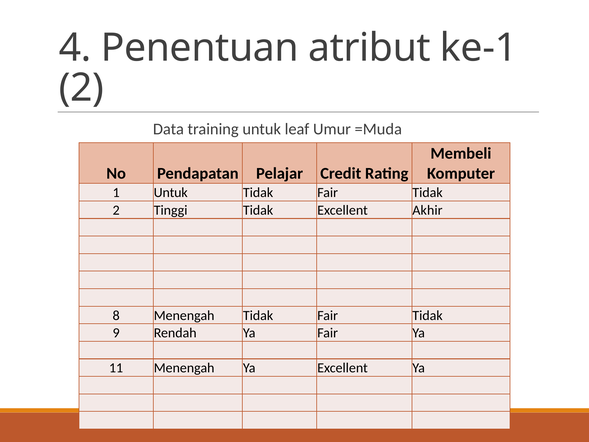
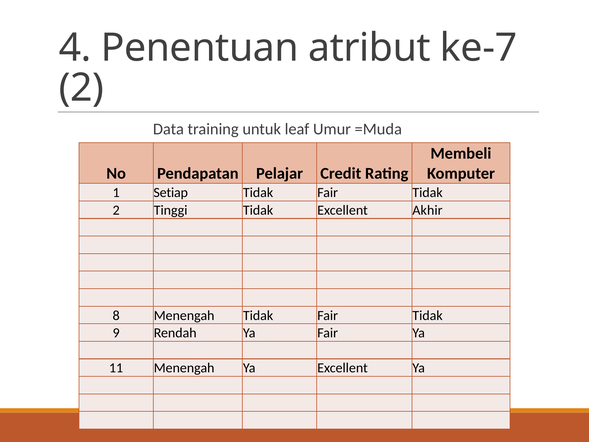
ke-1: ke-1 -> ke-7 (479, 48)
1 Untuk: Untuk -> Setiap (171, 193)
